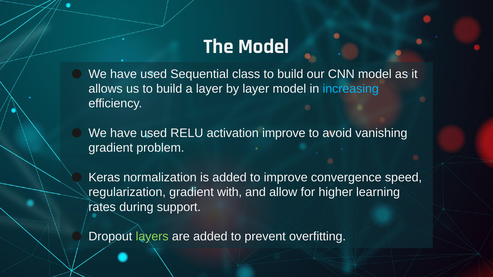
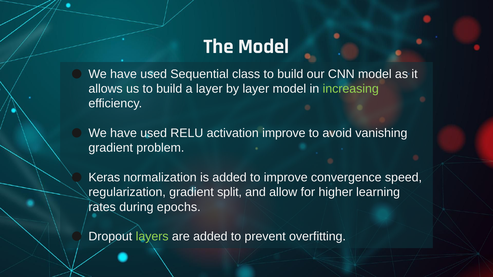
increasing colour: light blue -> light green (351, 89)
with: with -> split (230, 192)
support: support -> epochs (179, 207)
